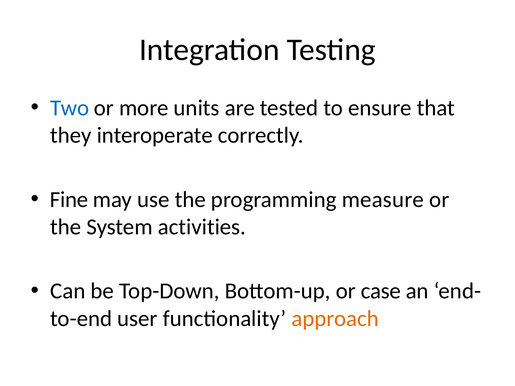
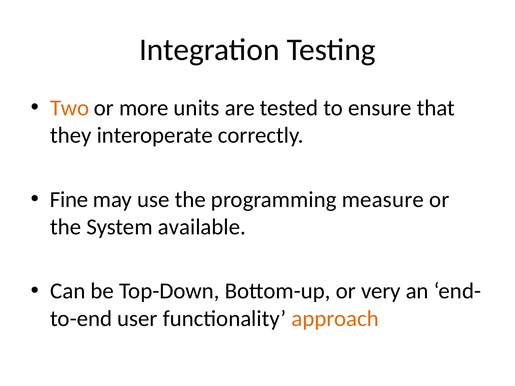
Two colour: blue -> orange (70, 108)
activities: activities -> available (202, 227)
case: case -> very (381, 291)
